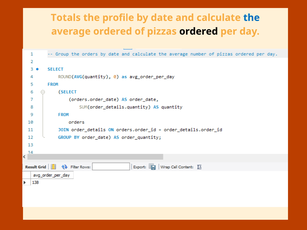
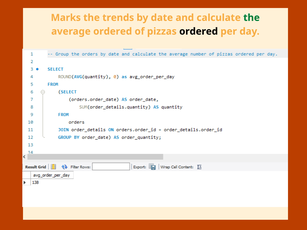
Totals: Totals -> Marks (66, 18)
profile: profile -> trends (118, 18)
the colour: blue -> green (252, 18)
